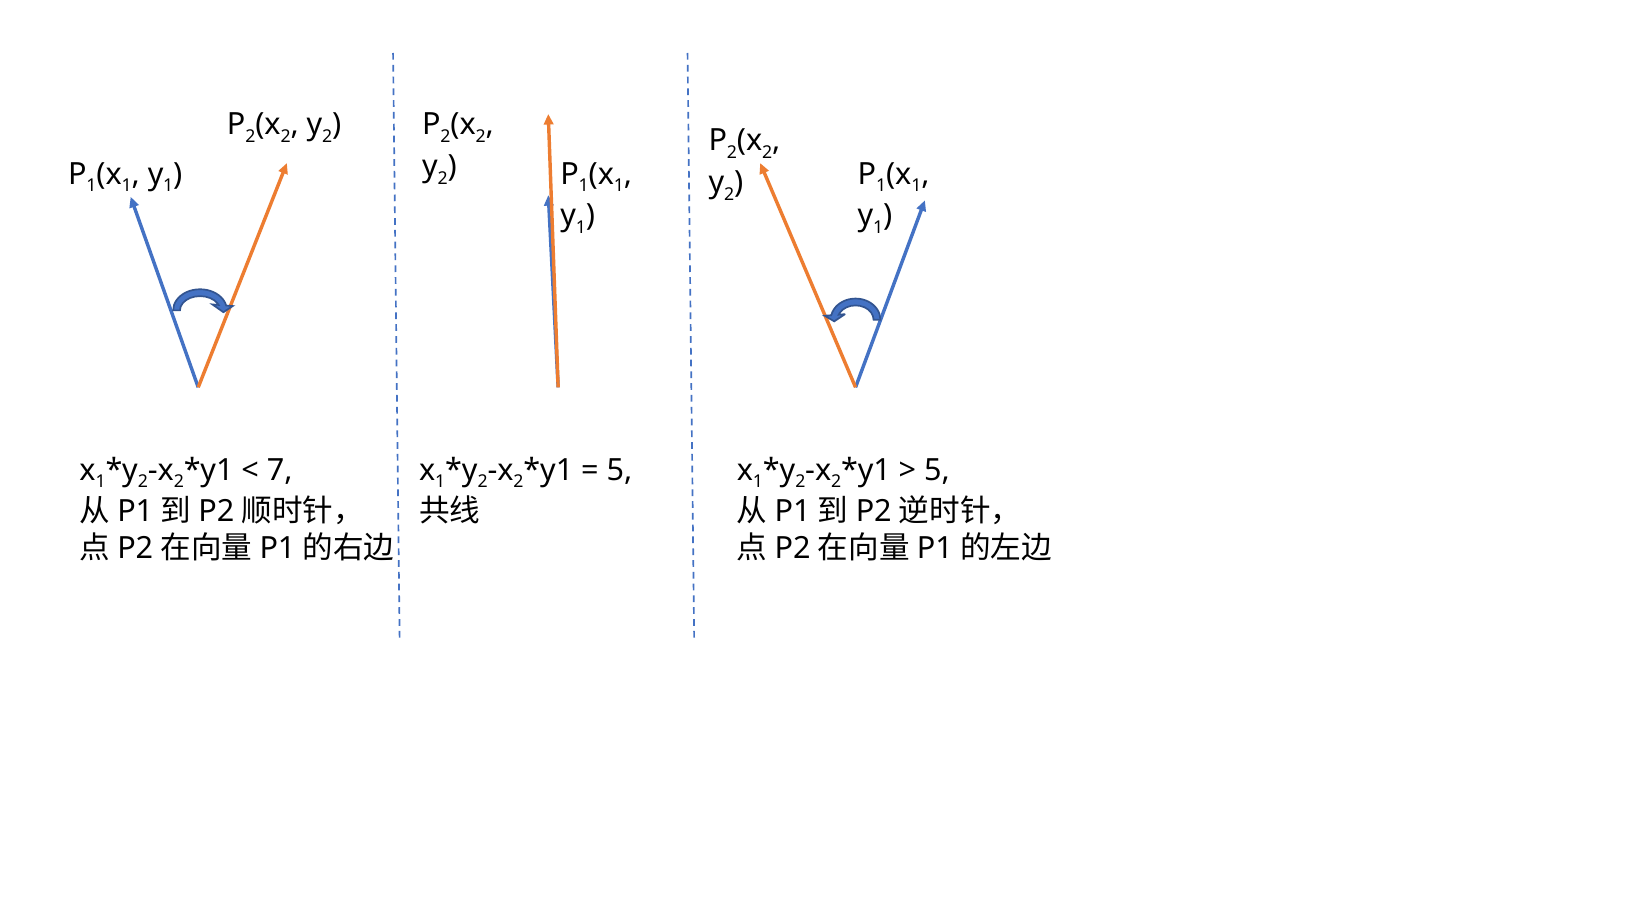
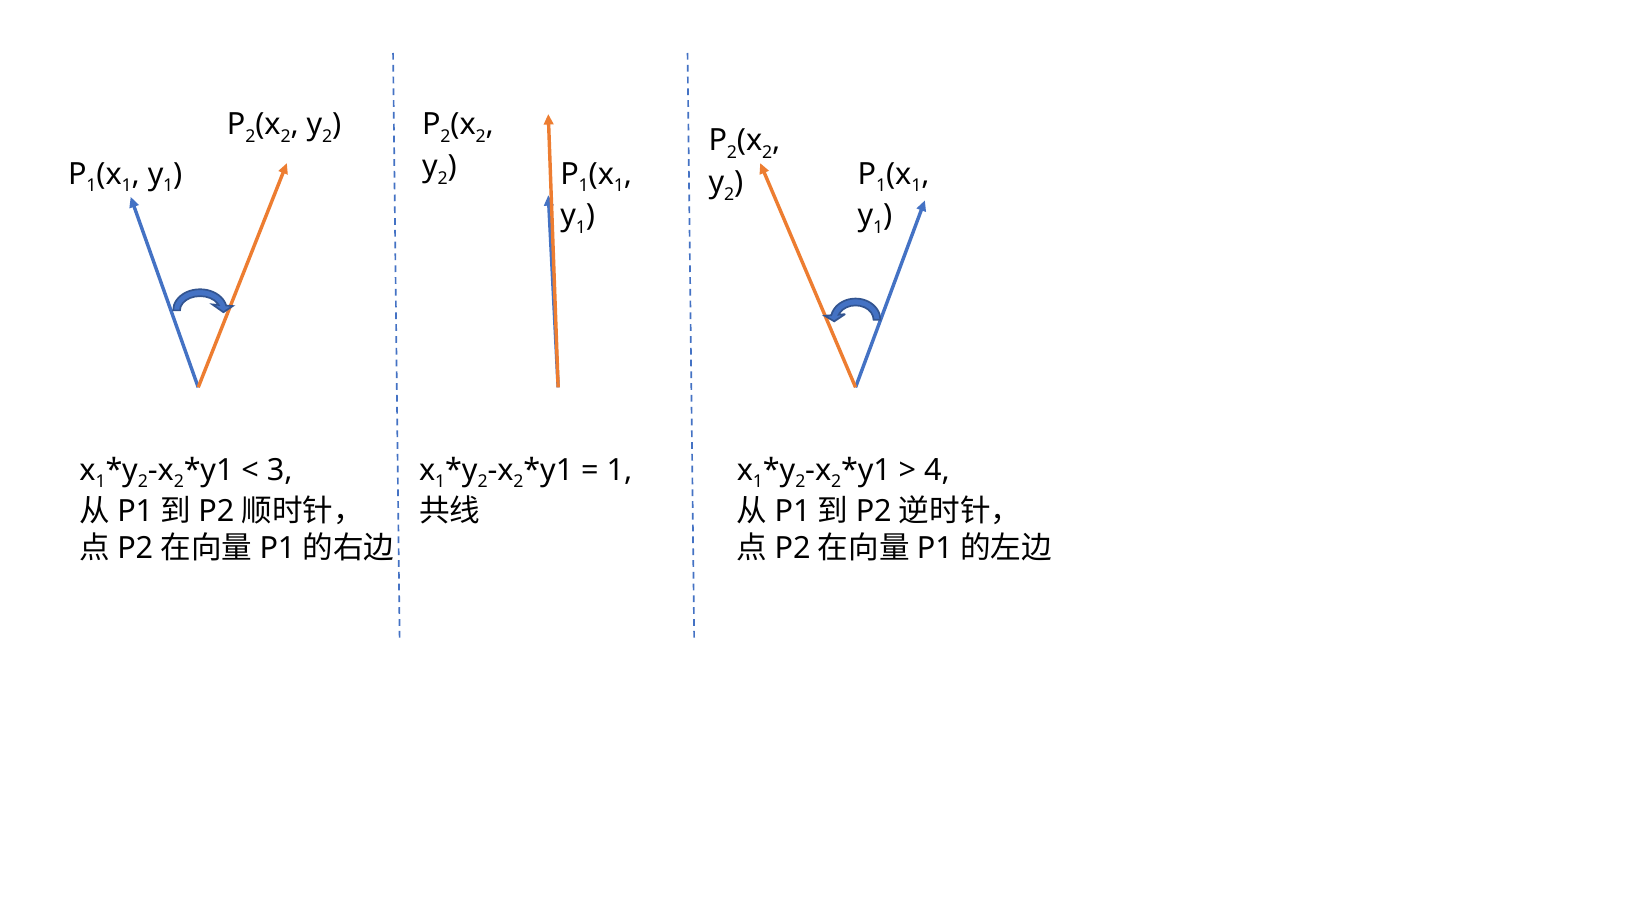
7: 7 -> 3 (280, 470)
5: 5 -> 1 (619, 470)
5: 5 -> 4 (937, 470)
